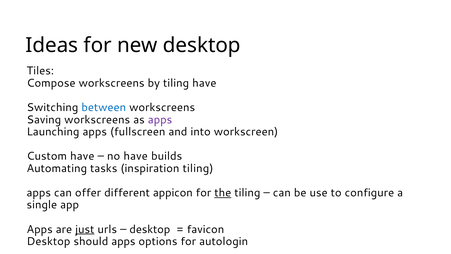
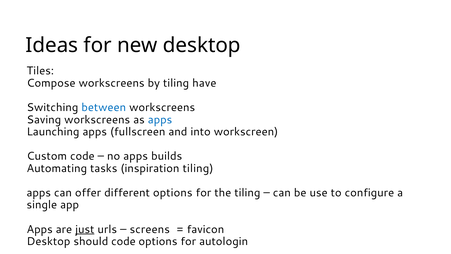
apps colour: purple -> blue (160, 119)
Custom have: have -> code (82, 156)
no have: have -> apps (136, 156)
different appicon: appicon -> options (173, 193)
the underline: present -> none (223, 193)
desktop: desktop -> screens (150, 229)
should apps: apps -> code (123, 241)
